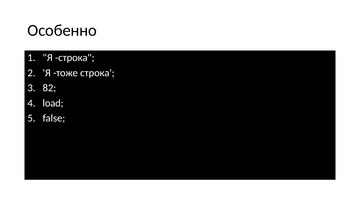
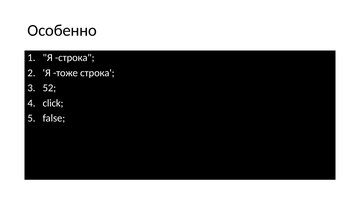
82: 82 -> 52 (49, 88)
load: load -> click (53, 103)
